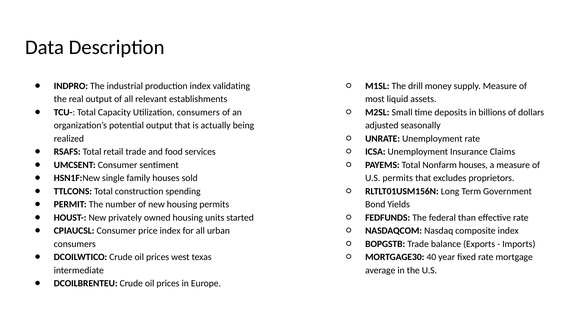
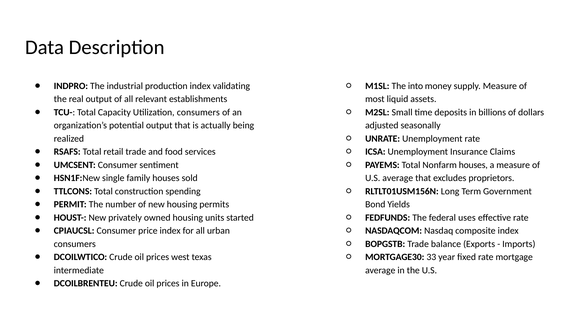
drill: drill -> into (416, 86)
U.S permits: permits -> average (398, 178)
than: than -> uses (467, 217)
40: 40 -> 33 (431, 257)
